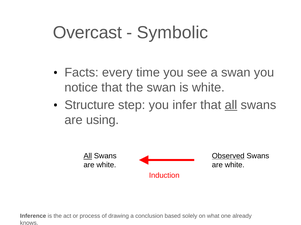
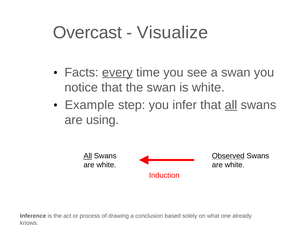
Symbolic: Symbolic -> Visualize (173, 33)
every underline: none -> present (117, 73)
Structure: Structure -> Example (89, 105)
